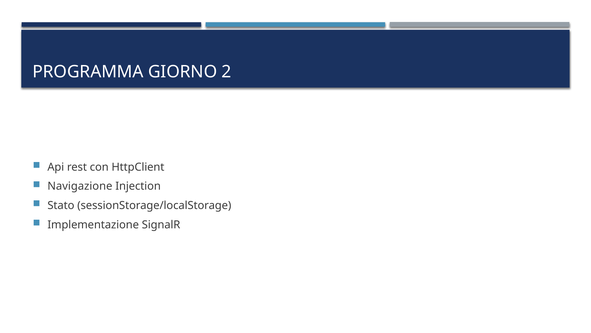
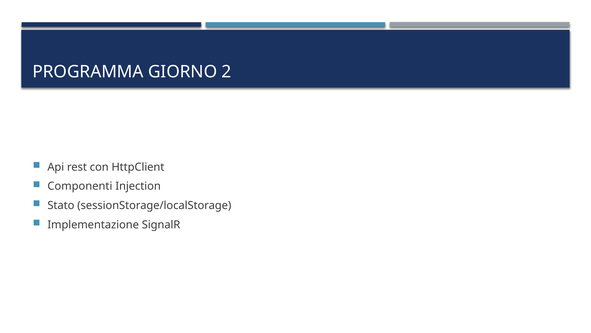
Navigazione: Navigazione -> Componenti (80, 186)
